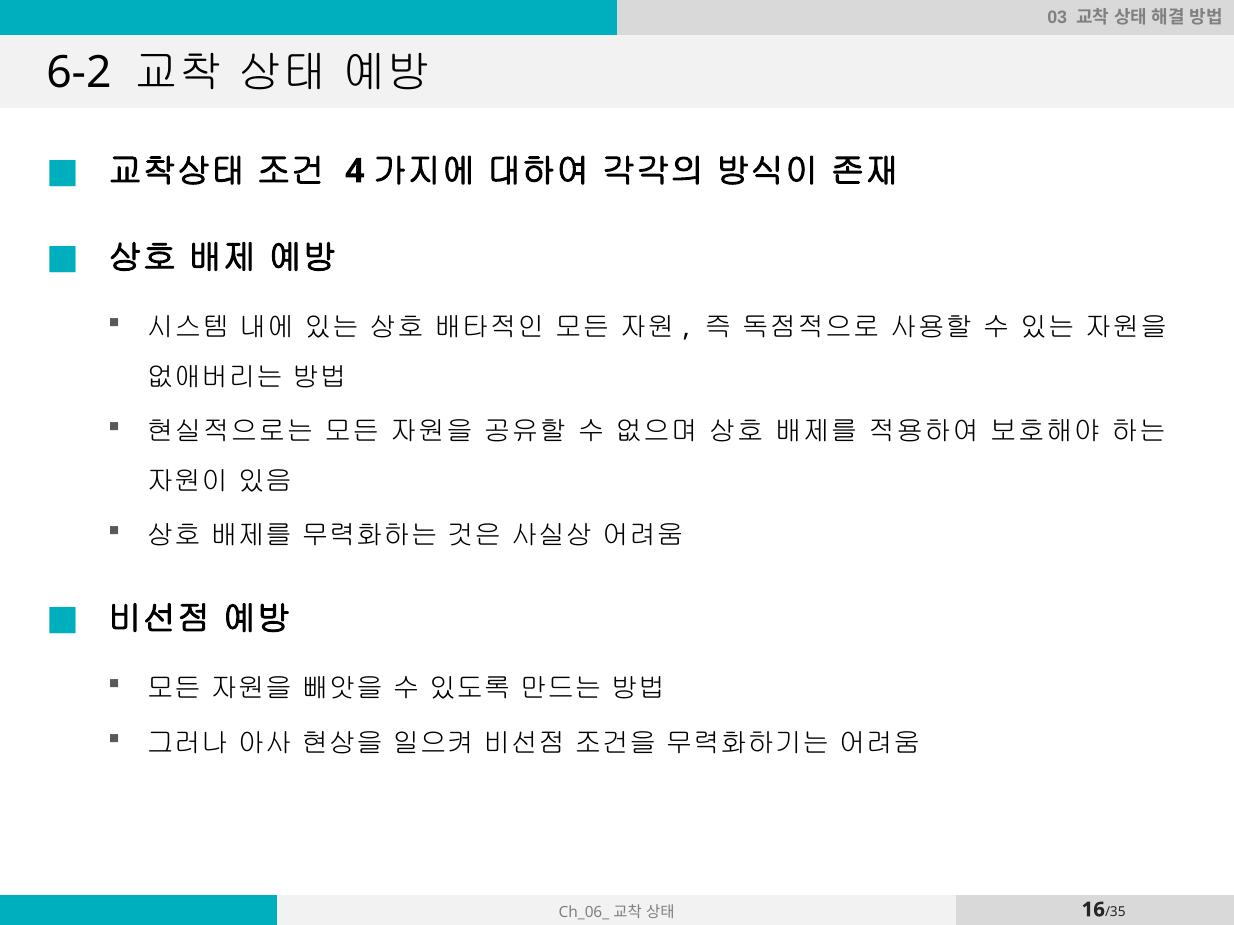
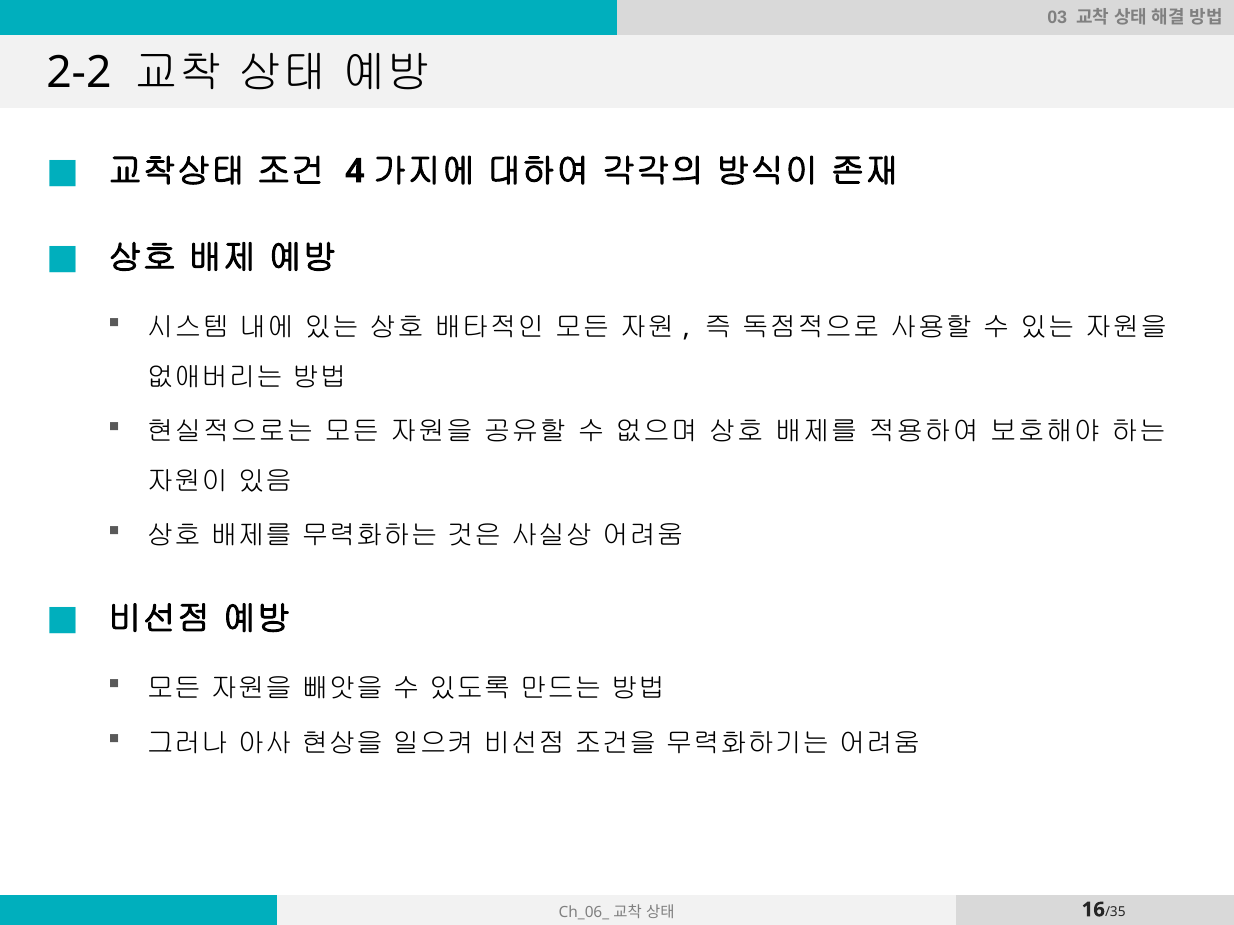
6-2: 6-2 -> 2-2 (79, 73)
